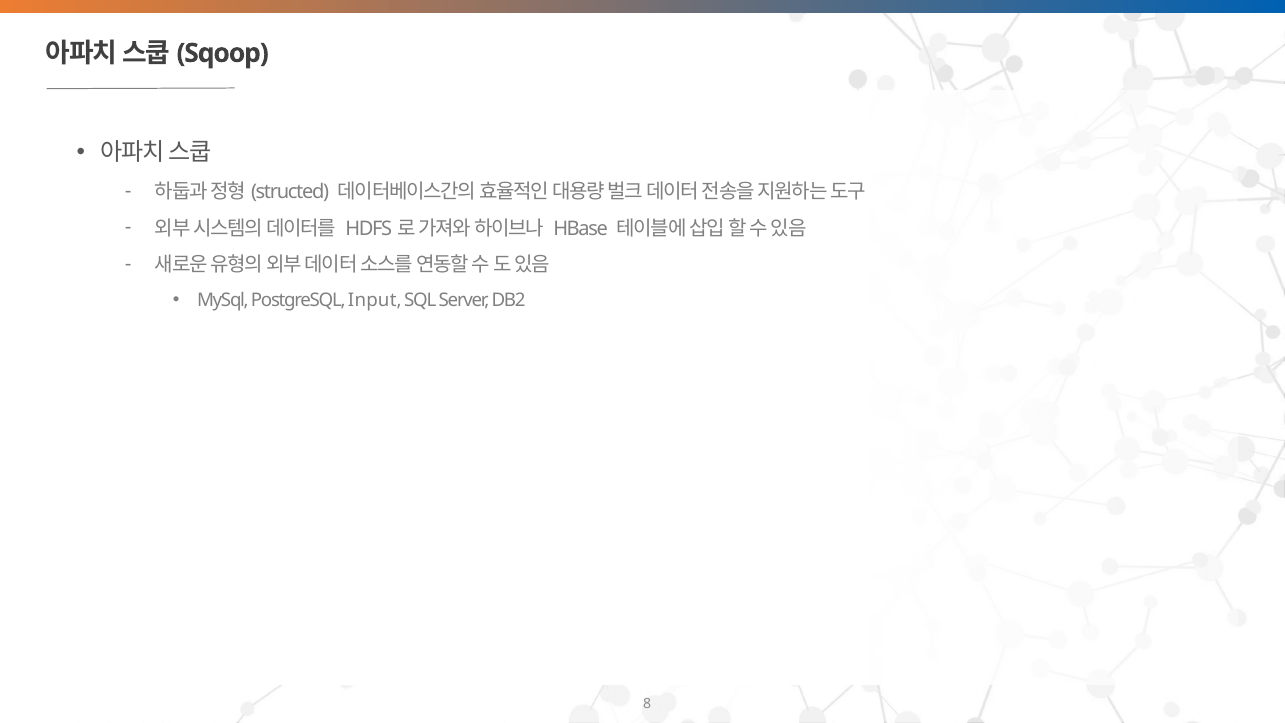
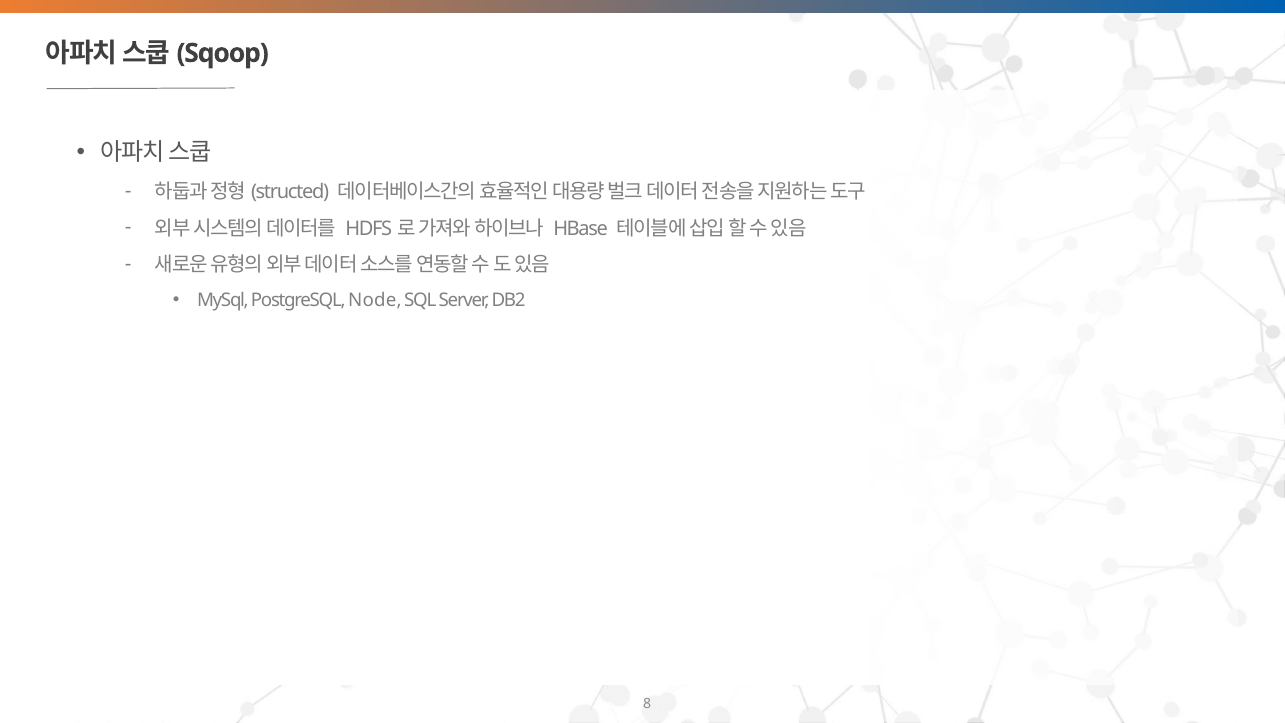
Input: Input -> Node (375, 301)
